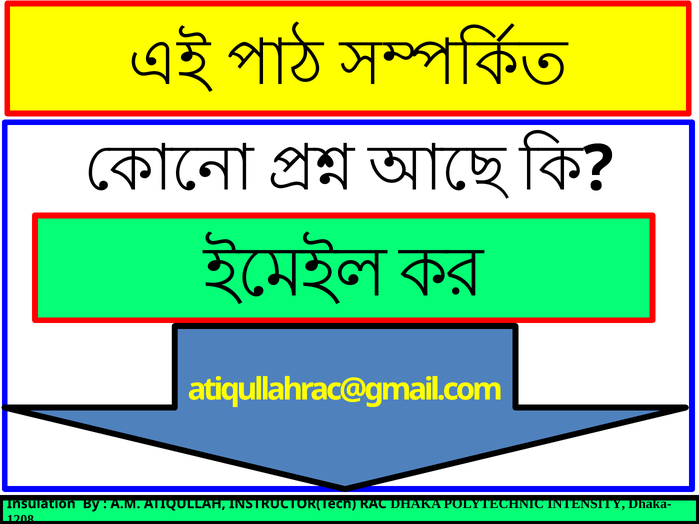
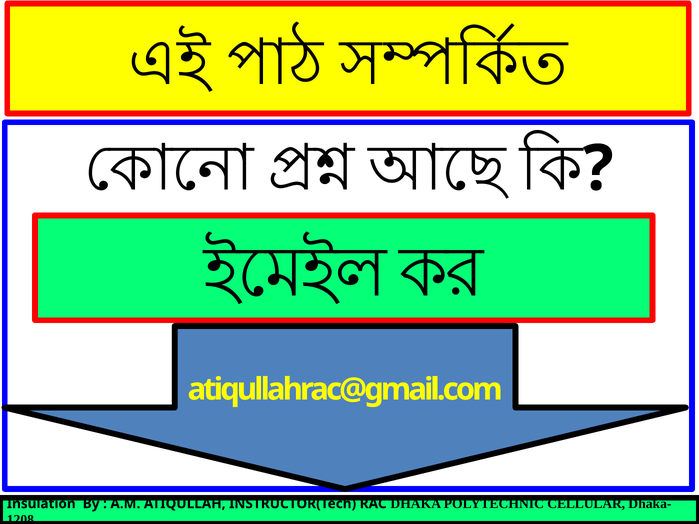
INTENSITY: INTENSITY -> CELLULAR (586, 504)
